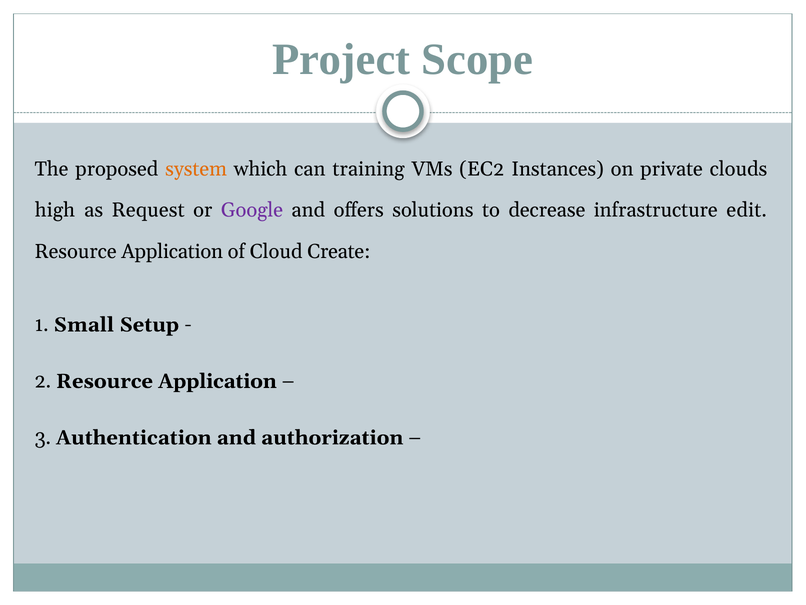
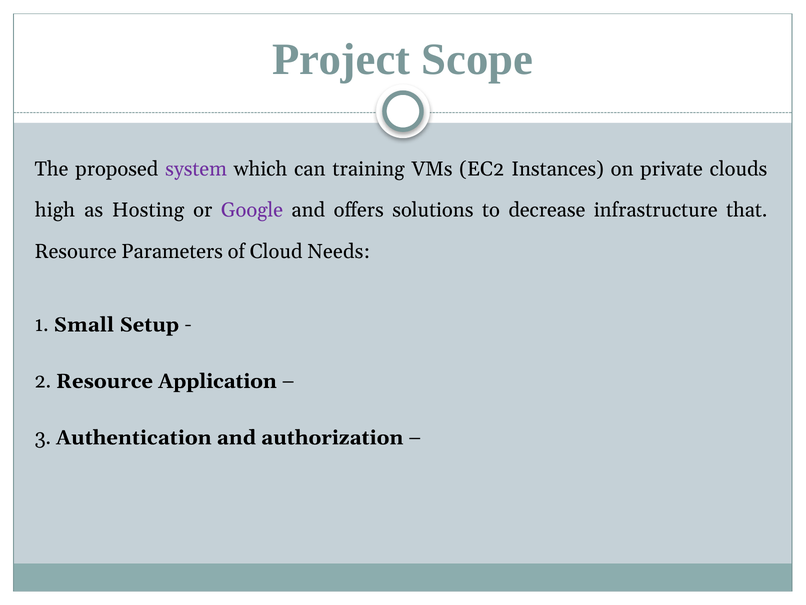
system colour: orange -> purple (196, 169)
Request: Request -> Hosting (148, 210)
edit: edit -> that (747, 210)
Application: Application -> Parameters (172, 251)
Create: Create -> Needs (339, 251)
